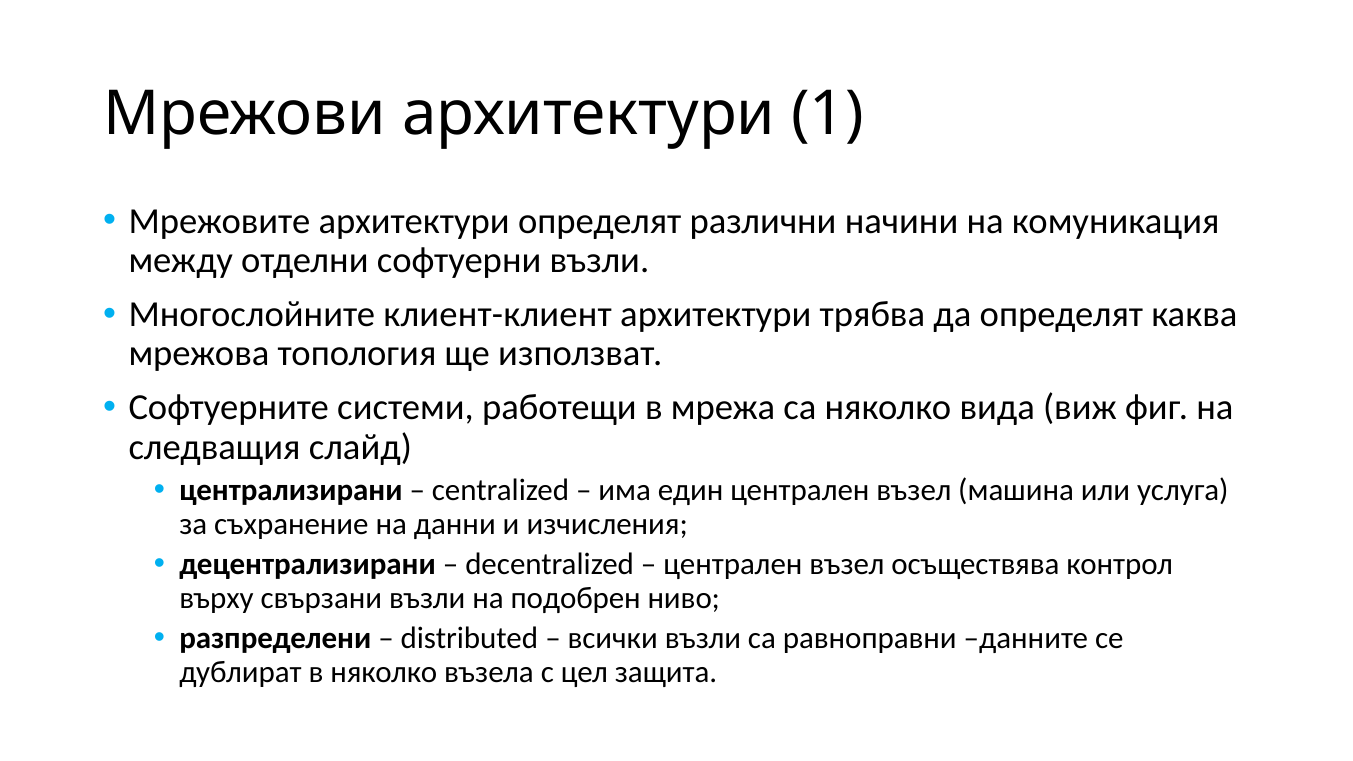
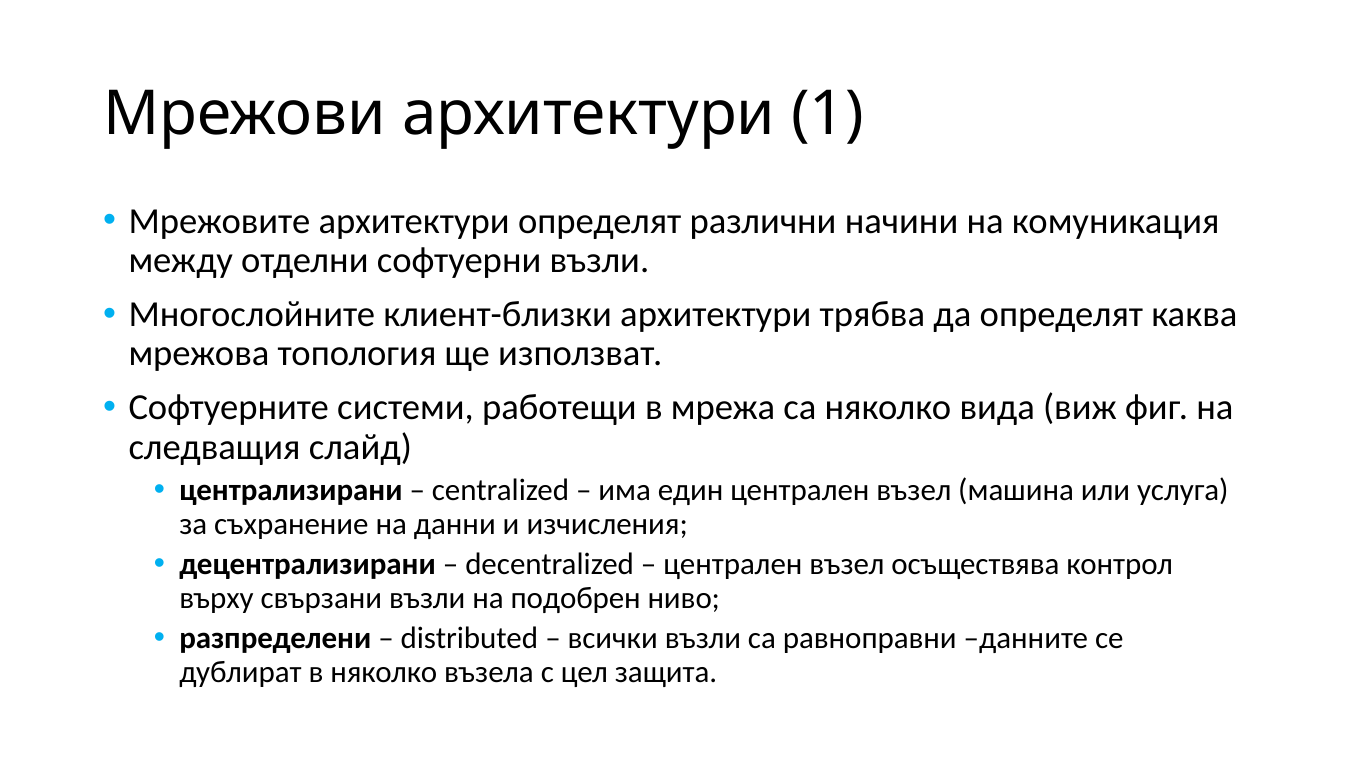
клиент-клиент: клиент-клиент -> клиент-близки (498, 314)
